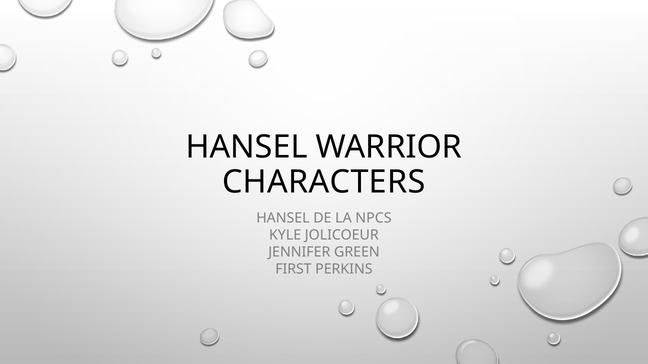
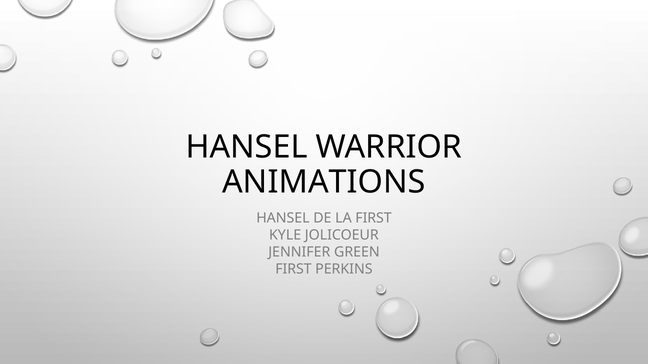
CHARACTERS: CHARACTERS -> ANIMATIONS (324, 182)
LA NPCS: NPCS -> FIRST (374, 218)
